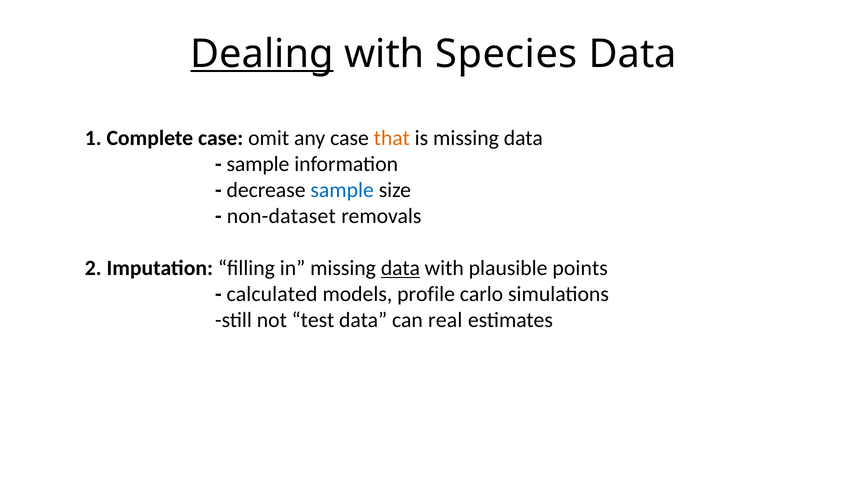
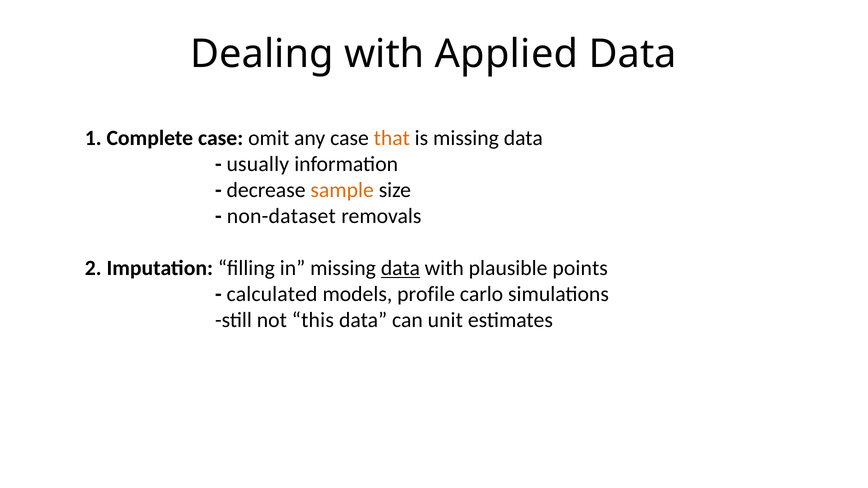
Dealing underline: present -> none (262, 54)
Species: Species -> Applied (506, 54)
sample: sample -> usually (258, 164)
sample colour: blue -> orange (342, 190)
test: test -> this (313, 320)
real: real -> unit (445, 320)
